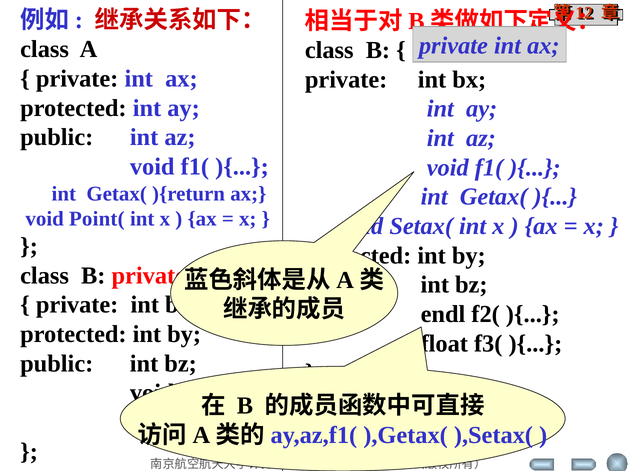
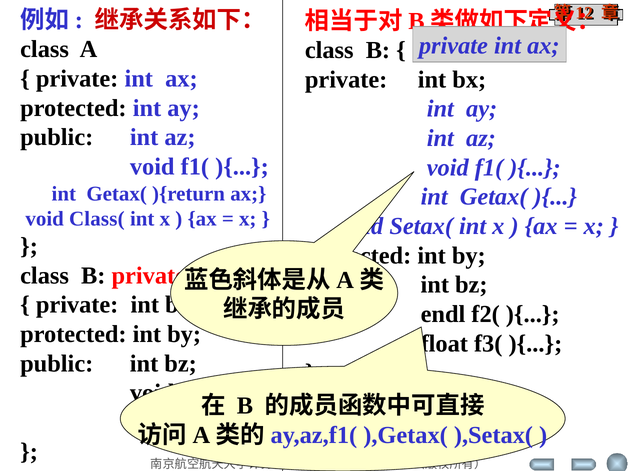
Point(: Point( -> Class( (97, 219)
